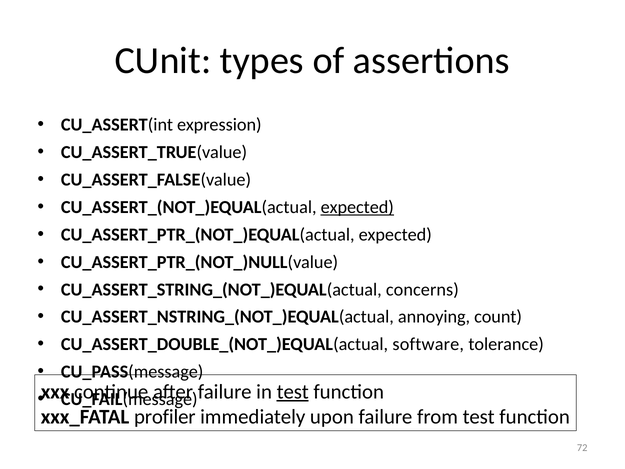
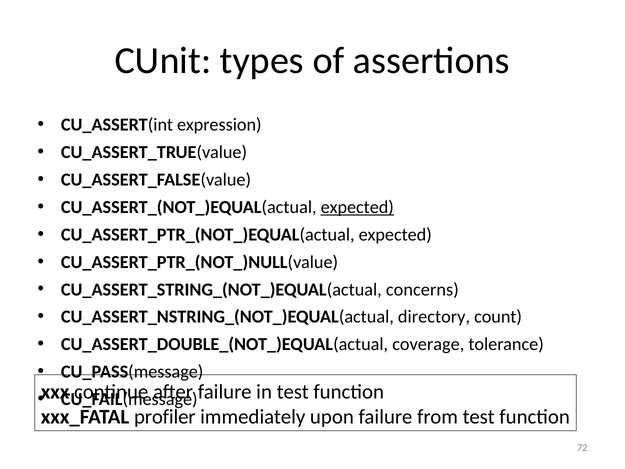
annoying: annoying -> directory (434, 317)
software: software -> coverage (428, 344)
test underline: present -> none (293, 391)
